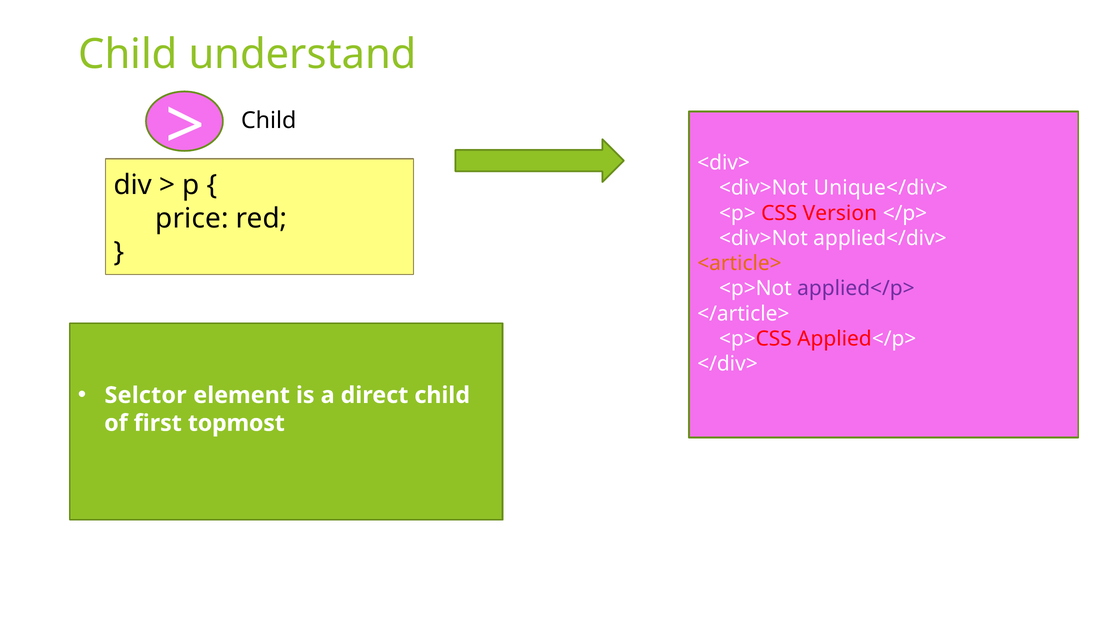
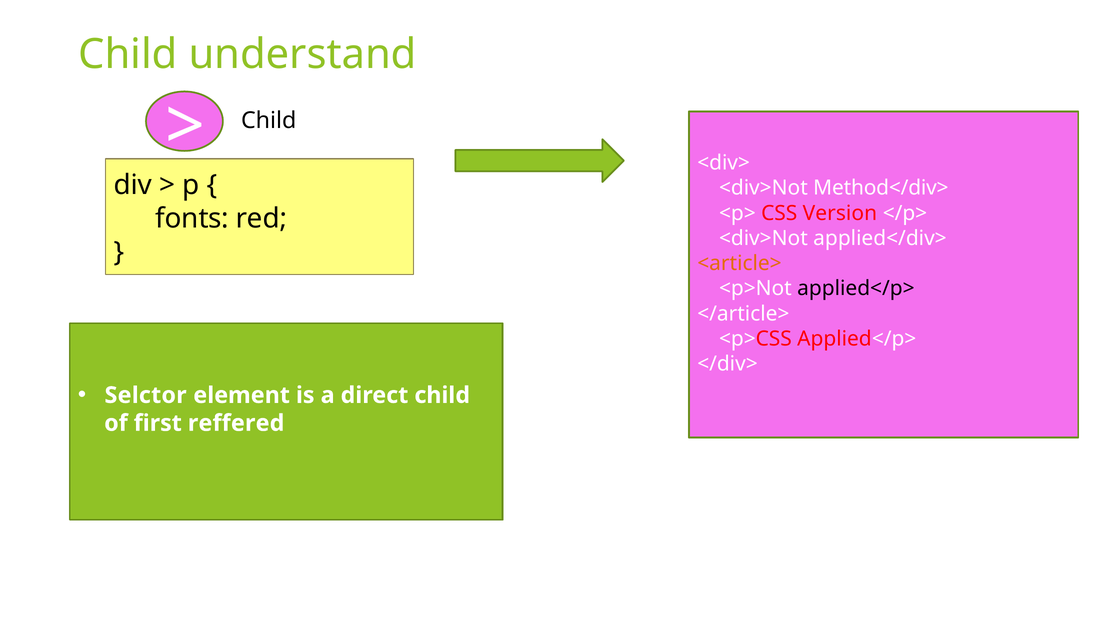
Unique</div>: Unique</div> -> Method</div> (881, 188)
price: price -> fonts (192, 218)
applied</p> colour: purple -> black (856, 288)
topmost: topmost -> reffered (236, 423)
